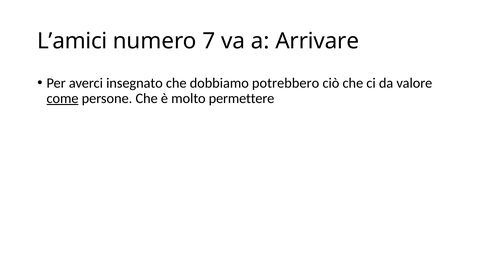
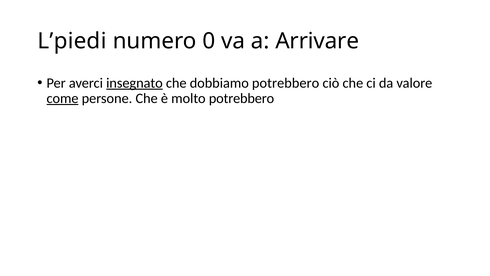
L’amici: L’amici -> L’piedi (72, 41)
7: 7 -> 0 (209, 41)
insegnato underline: none -> present (134, 83)
molto permettere: permettere -> potrebbero (242, 98)
